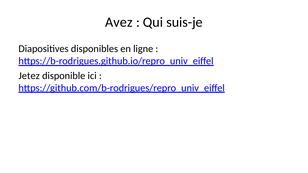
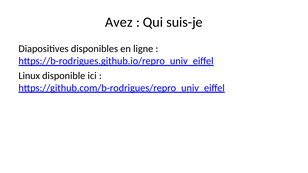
Jetez: Jetez -> Linux (29, 76)
